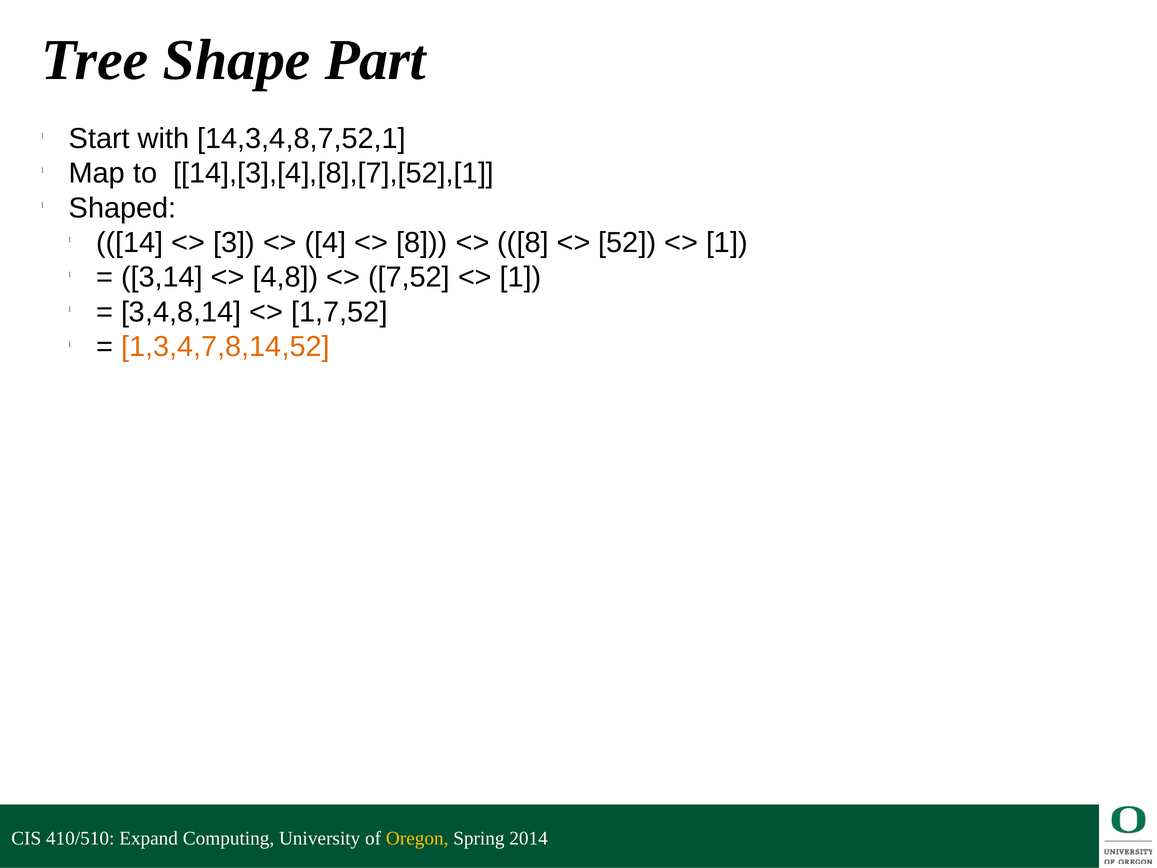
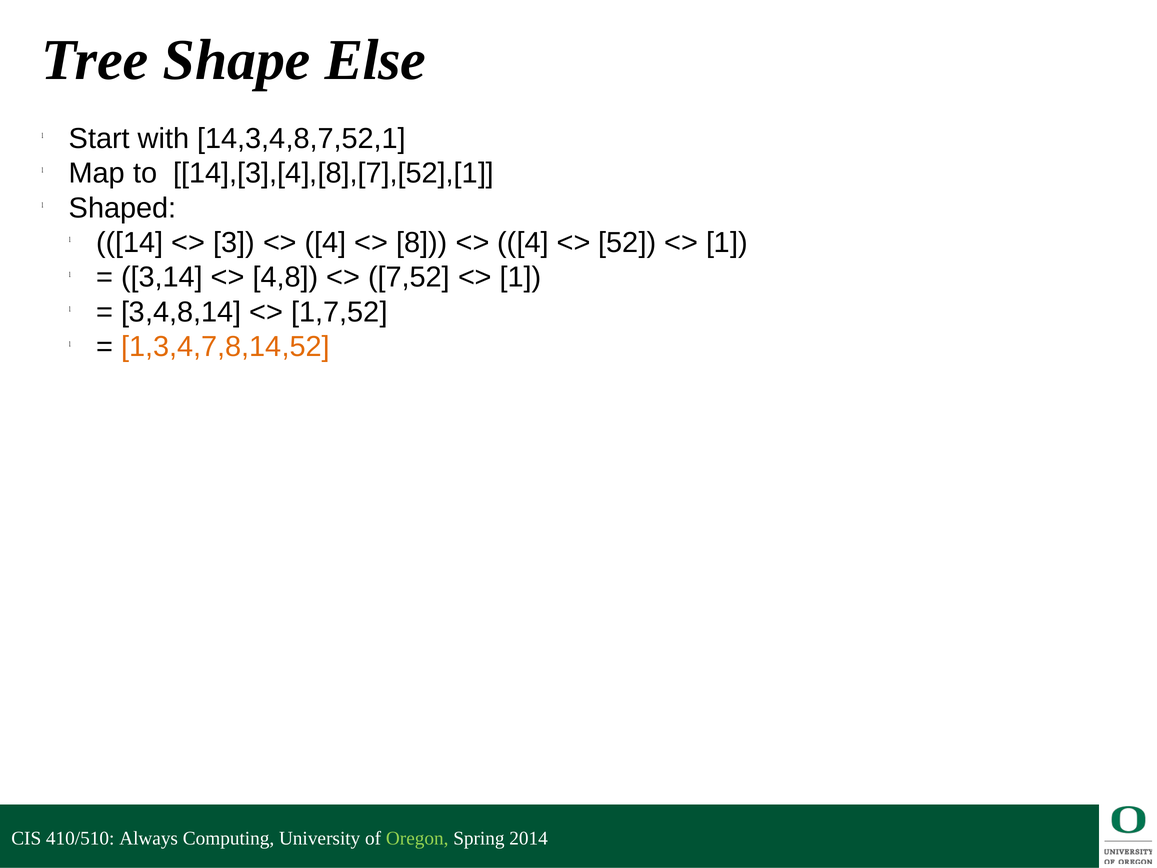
Part: Part -> Else (375, 60)
8: 8 -> 4 (523, 243)
Expand: Expand -> Always (149, 838)
Oregon colour: yellow -> light green (417, 838)
